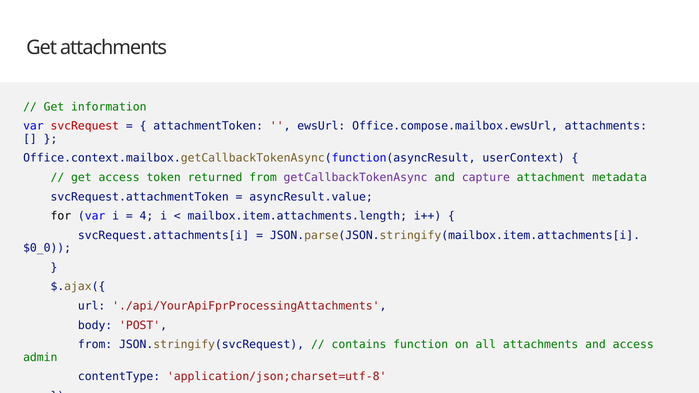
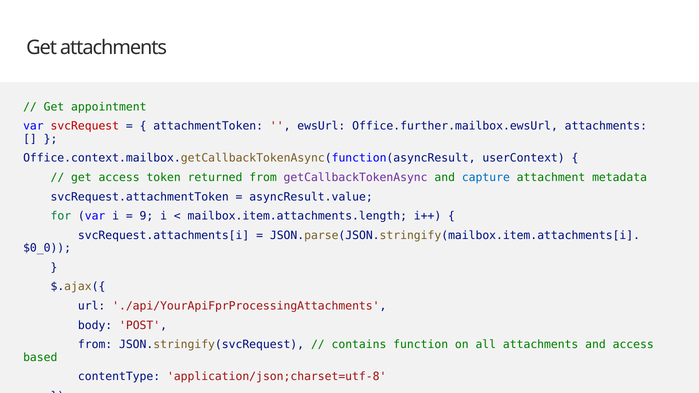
information: information -> appointment (109, 107)
Office.compose.mailbox.ewsUrl: Office.compose.mailbox.ewsUrl -> Office.further.mailbox.ewsUrl (455, 126)
capture colour: purple -> blue (486, 178)
for colour: black -> green (61, 216)
4: 4 -> 9 (146, 216)
admin: admin -> based (40, 358)
